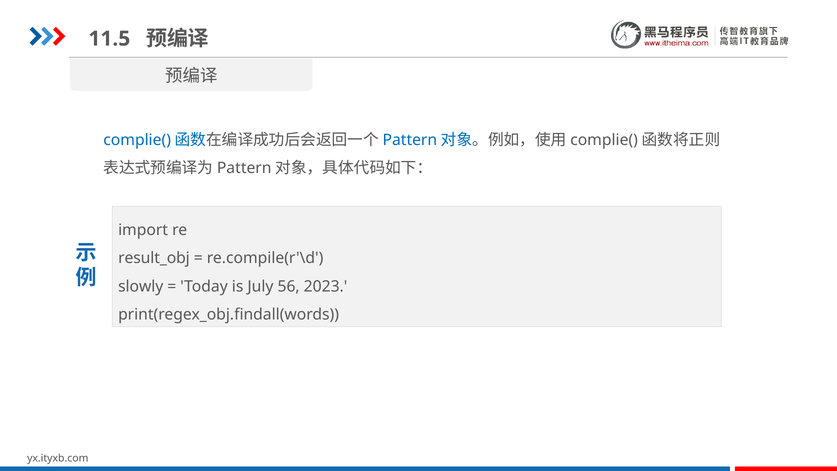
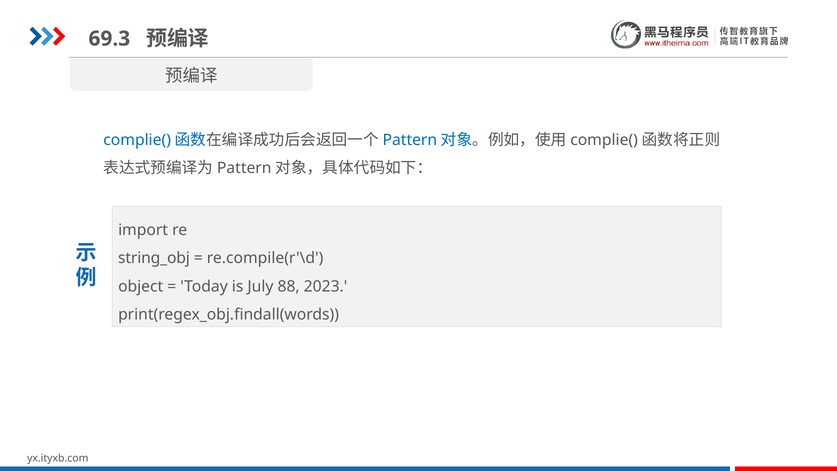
11.5: 11.5 -> 69.3 (109, 39)
result_obj: result_obj -> string_obj (154, 258)
slowly: slowly -> object (141, 286)
56: 56 -> 88 (289, 286)
